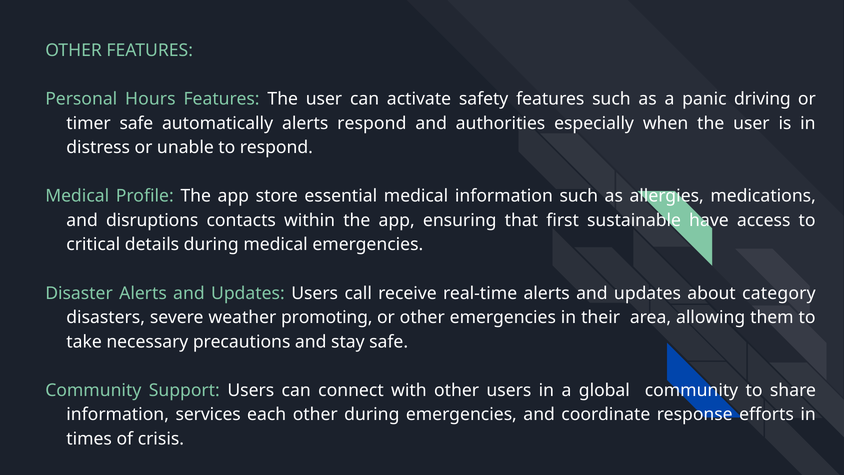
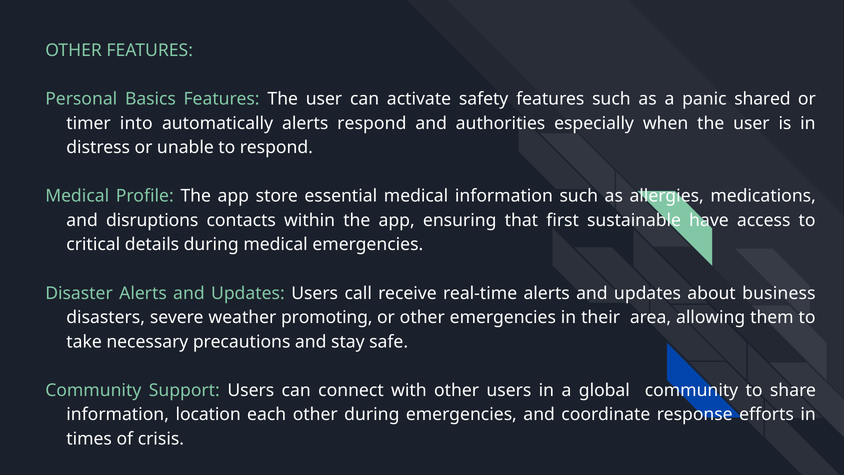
Hours: Hours -> Basics (150, 99)
driving: driving -> shared (762, 99)
timer safe: safe -> into (136, 123)
category: category -> business (779, 293)
services: services -> location (208, 414)
